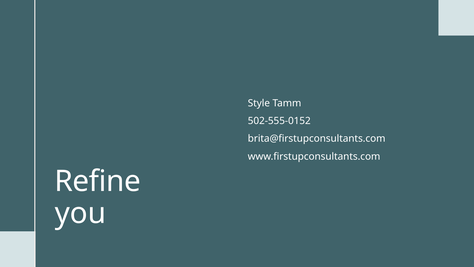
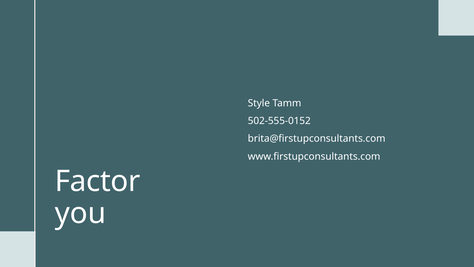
Refine: Refine -> Factor (98, 181)
